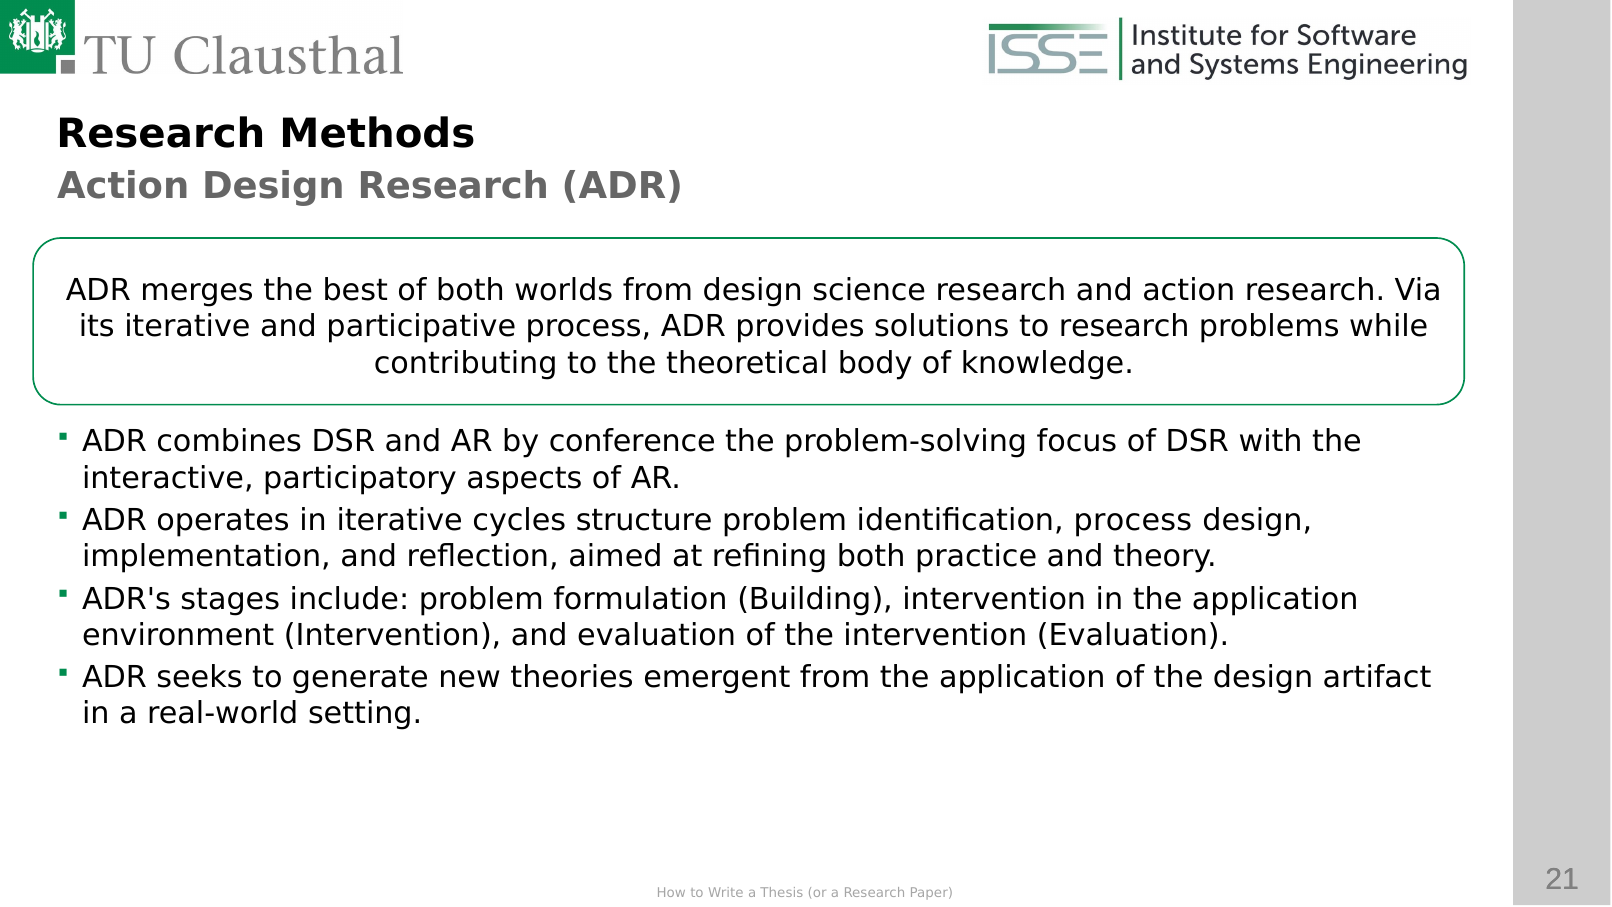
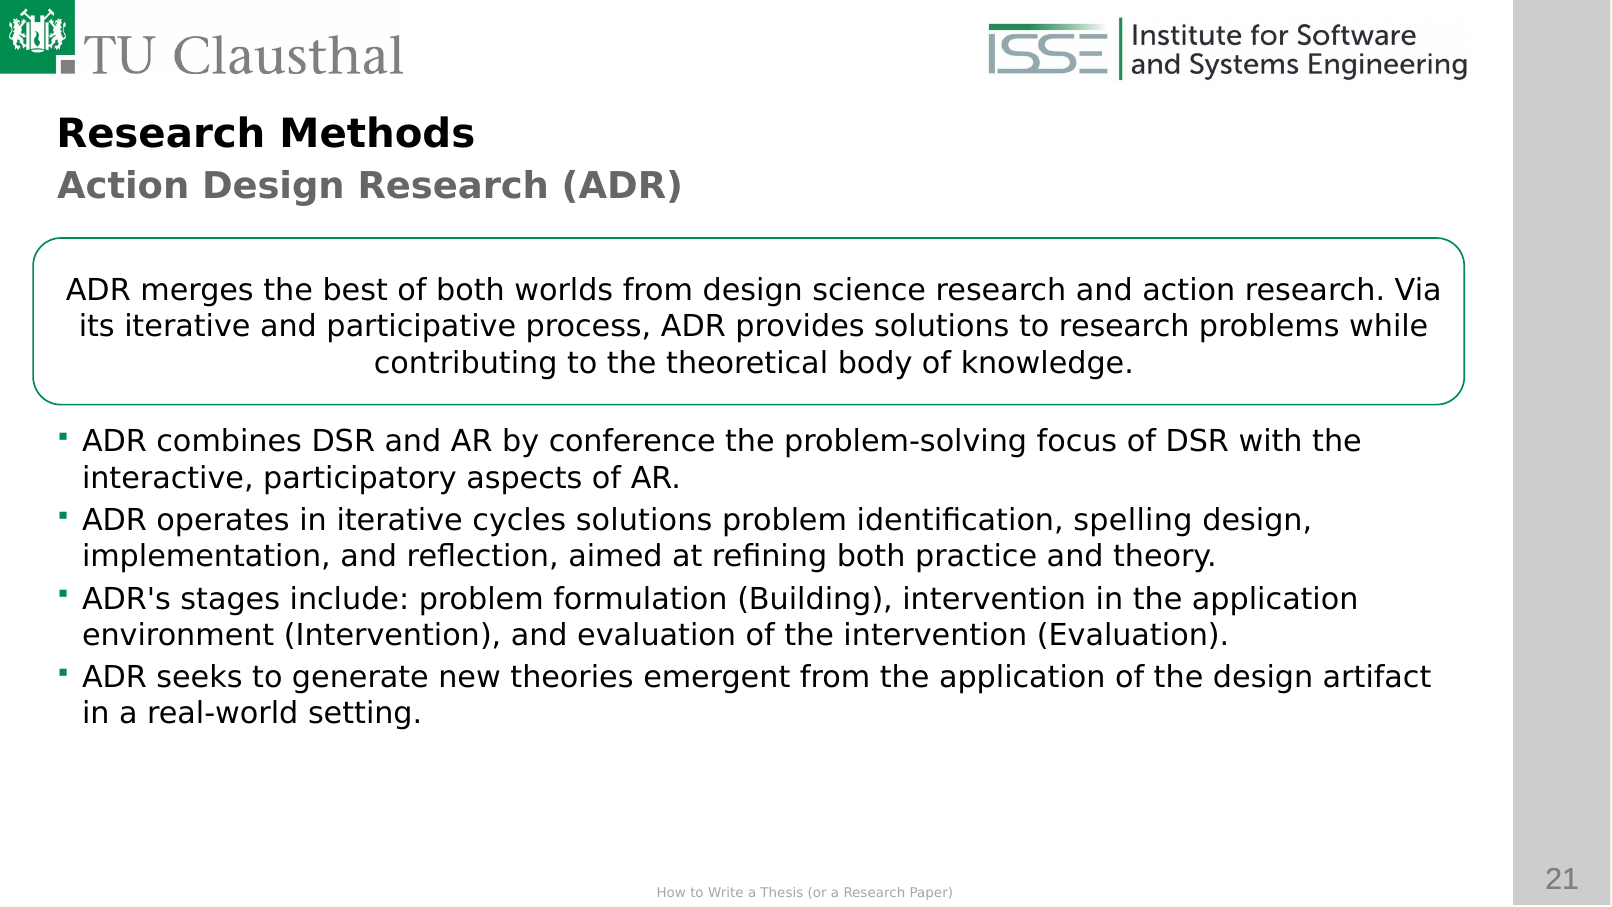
cycles structure: structure -> solutions (644, 520)
identification process: process -> spelling (1133, 520)
